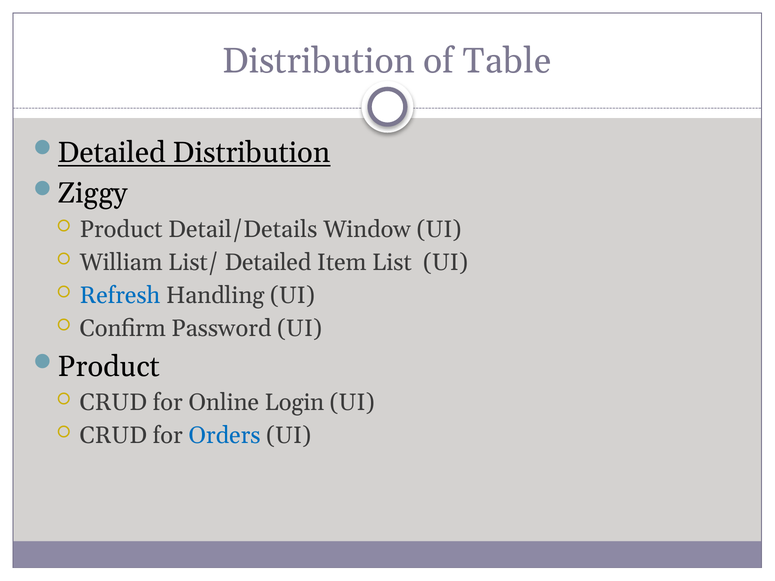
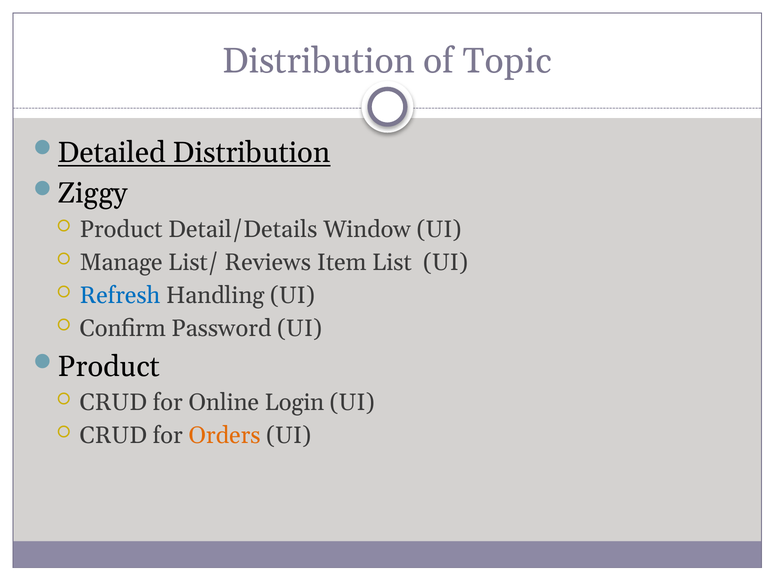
Table: Table -> Topic (507, 61)
William: William -> Manage (121, 263)
List/ Detailed: Detailed -> Reviews (268, 263)
Orders colour: blue -> orange (224, 436)
